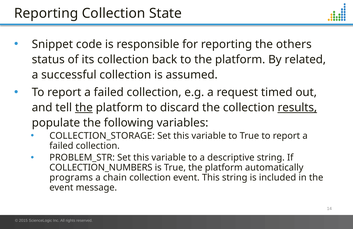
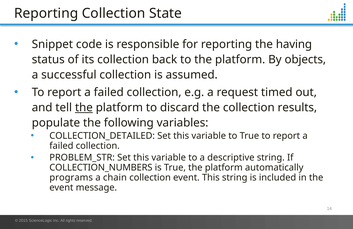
others: others -> having (294, 44)
related: related -> objects (305, 59)
results underline: present -> none (297, 107)
COLLECTION_STORAGE: COLLECTION_STORAGE -> COLLECTION_DETAILED (102, 135)
